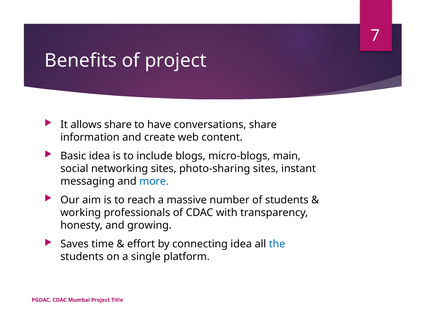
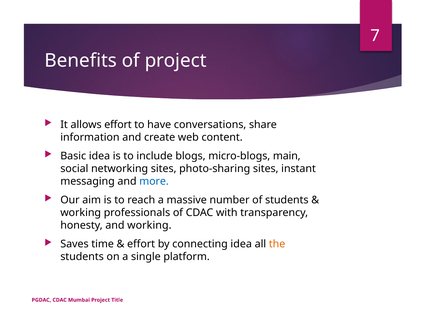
allows share: share -> effort (118, 125)
and growing: growing -> working (149, 226)
the colour: blue -> orange (277, 245)
